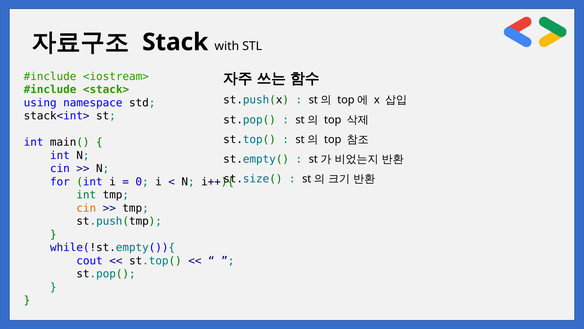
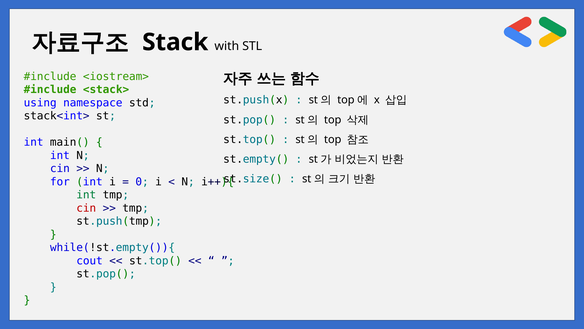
cin colour: orange -> red (86, 208)
